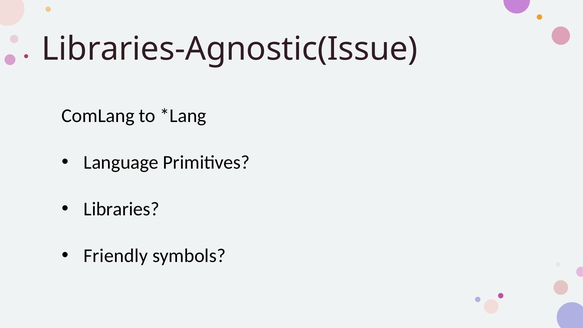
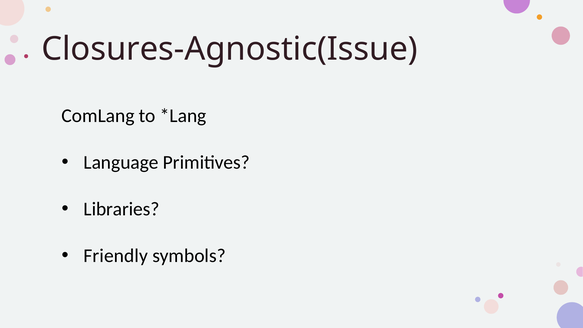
Libraries-Agnostic(Issue: Libraries-Agnostic(Issue -> Closures-Agnostic(Issue (230, 49)
